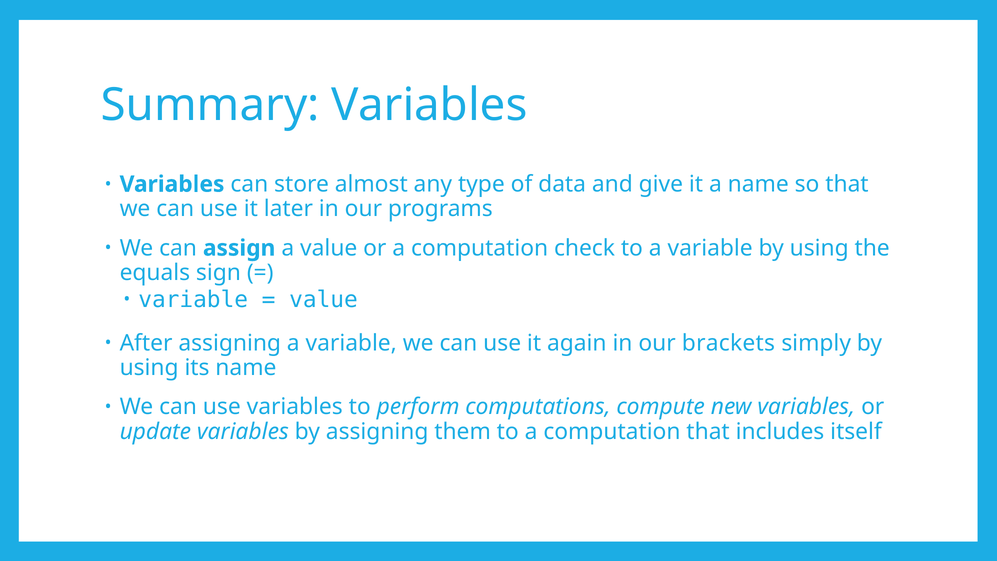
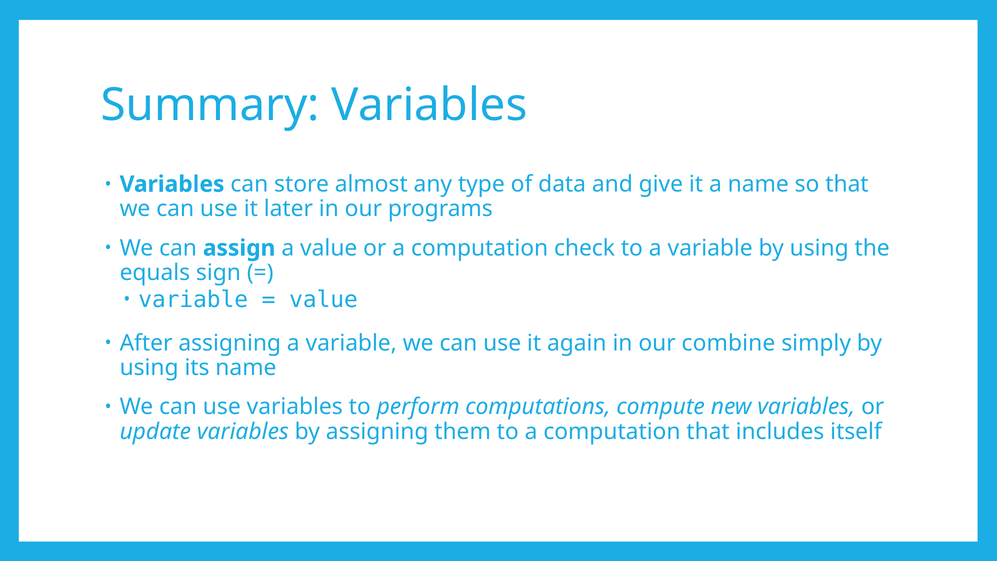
brackets: brackets -> combine (728, 343)
